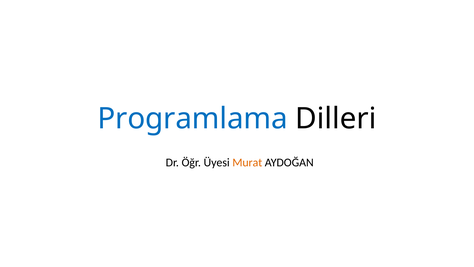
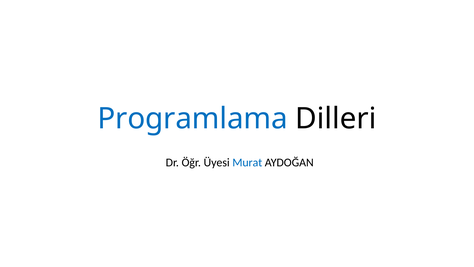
Murat colour: orange -> blue (247, 162)
